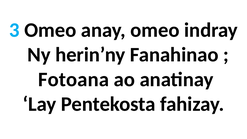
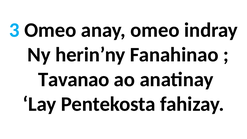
Fotoana: Fotoana -> Tavanao (74, 79)
